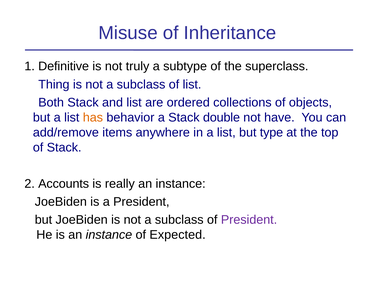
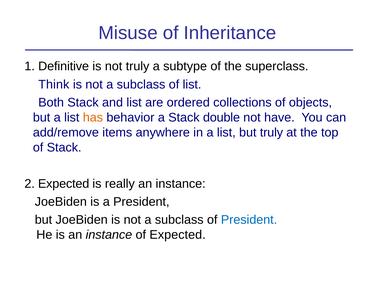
Thing: Thing -> Think (54, 84)
but type: type -> truly (271, 133)
2 Accounts: Accounts -> Expected (64, 184)
President colour: purple -> blue (249, 220)
